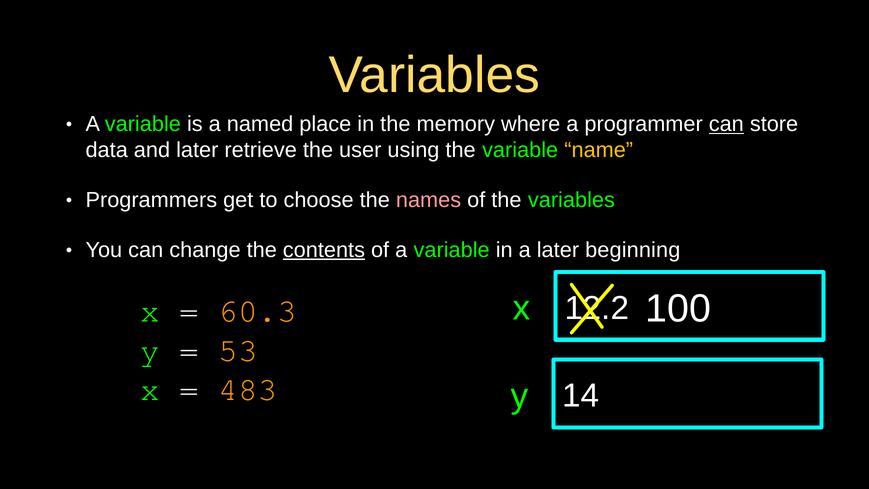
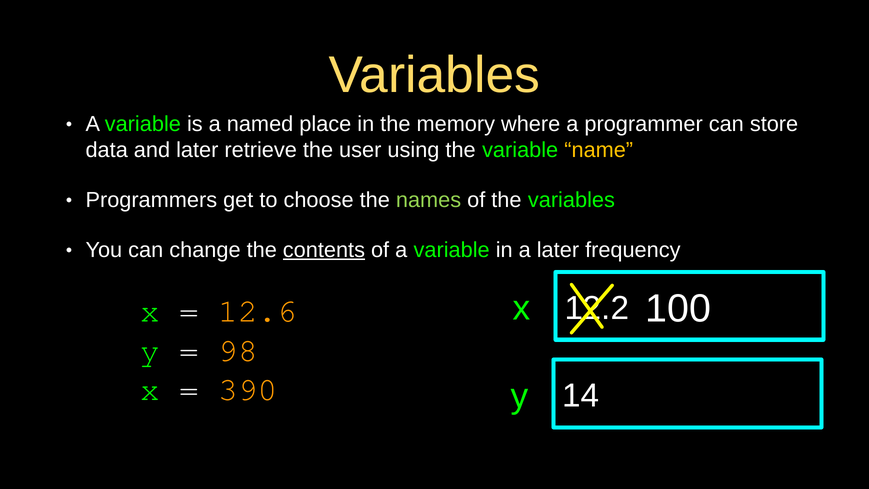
can underline: present -> none (726, 124)
names colour: pink -> light green (429, 200)
beginning: beginning -> frequency (633, 250)
60.3: 60.3 -> 12.6 (258, 311)
53: 53 -> 98 (238, 350)
483: 483 -> 390 (248, 389)
